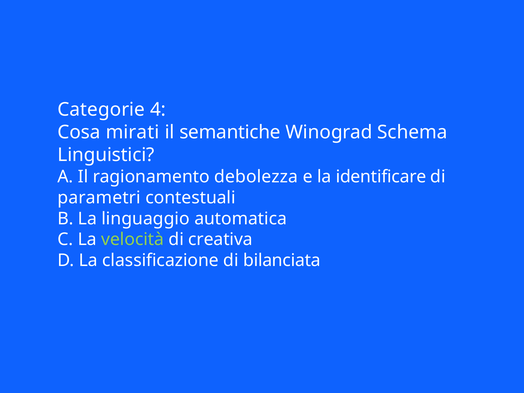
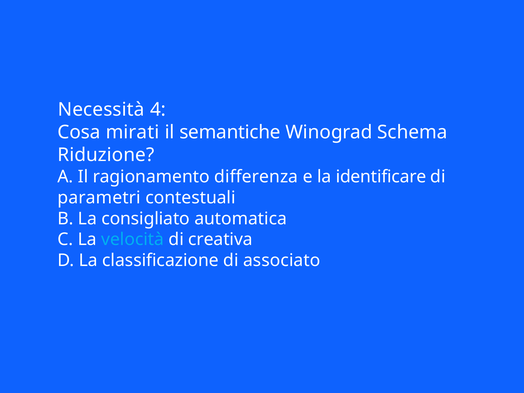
Categorie: Categorie -> Necessità (101, 110)
Linguistici: Linguistici -> Riduzione (106, 155)
debolezza: debolezza -> differenza (256, 177)
linguaggio: linguaggio -> consigliato (146, 219)
velocità colour: light green -> light blue (133, 240)
bilanciata: bilanciata -> associato (282, 261)
